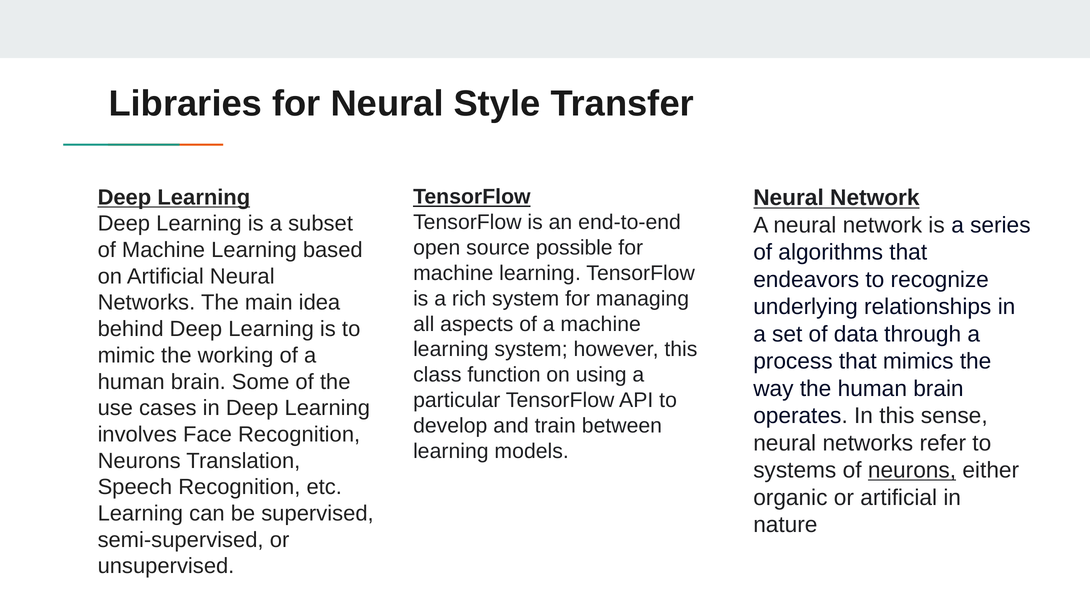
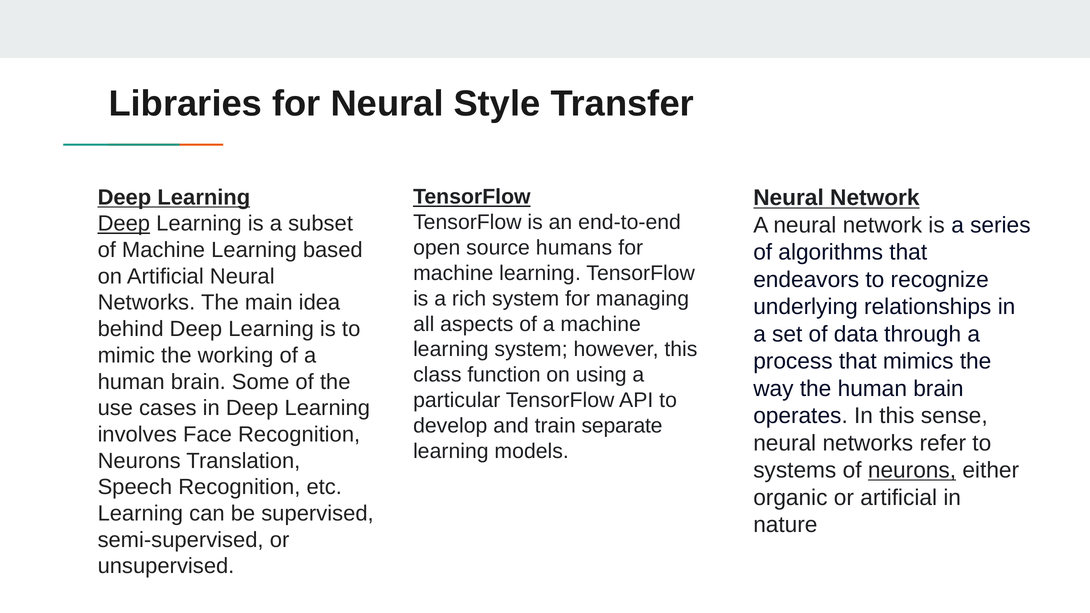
Deep underline: none -> present (124, 224)
possible: possible -> humans (574, 248)
between: between -> separate (622, 426)
